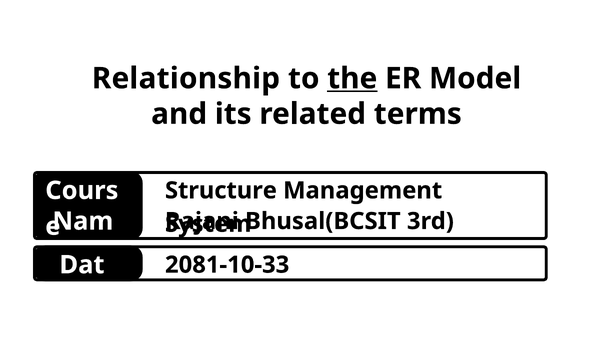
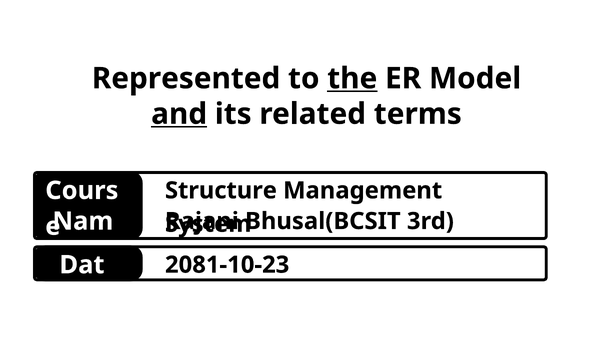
Relationship: Relationship -> Represented (186, 78)
and underline: none -> present (179, 114)
2081-10-33: 2081-10-33 -> 2081-10-23 (227, 265)
